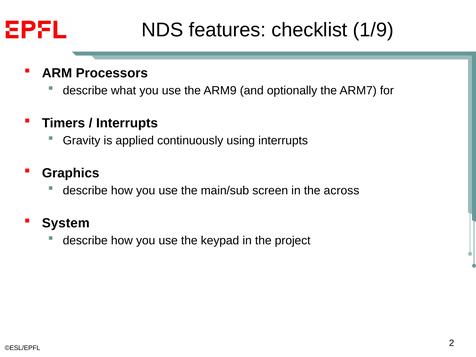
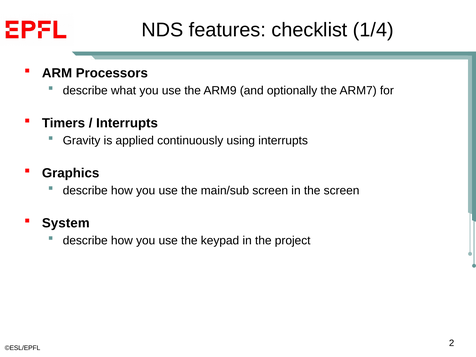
1/9: 1/9 -> 1/4 (373, 30)
the across: across -> screen (342, 191)
